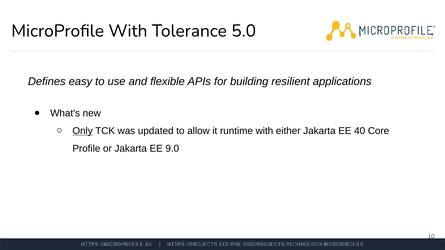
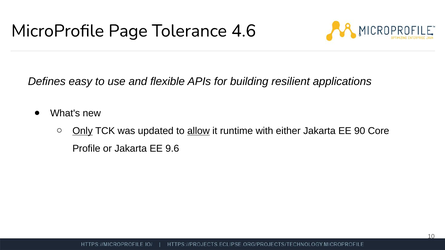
MicroProfile With: With -> Page (128, 31)
5.0: 5.0 -> 4.6 (244, 31)
allow underline: none -> present (198, 131)
40: 40 -> 90 (360, 131)
9.0: 9.0 -> 9.6 (172, 149)
